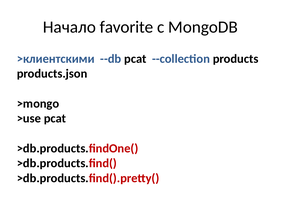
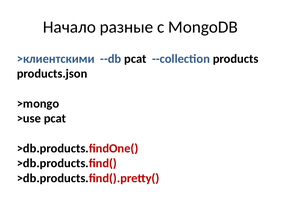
favorite: favorite -> разные (126, 27)
